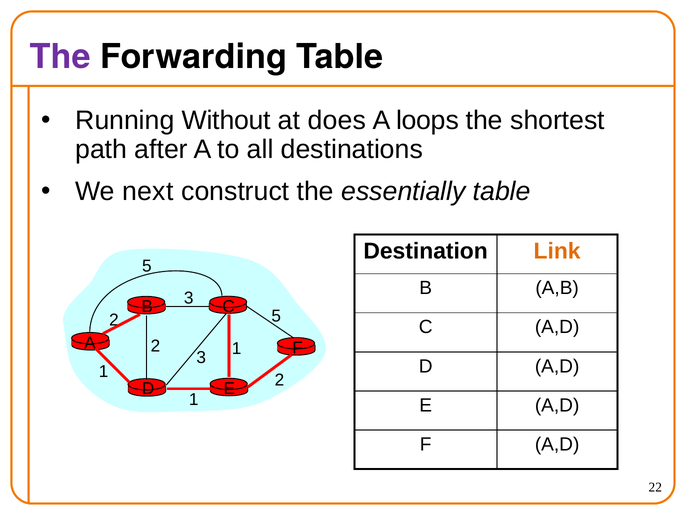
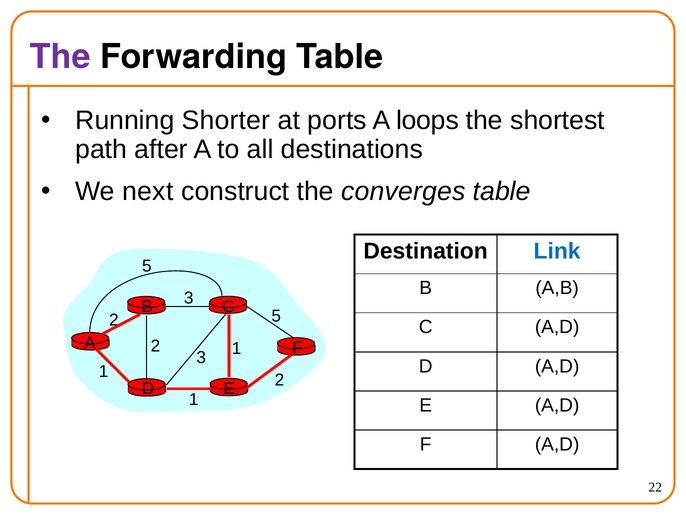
Without: Without -> Shorter (226, 121)
does: does -> ports (337, 121)
essentially: essentially -> converges (403, 191)
Link colour: orange -> blue (557, 251)
